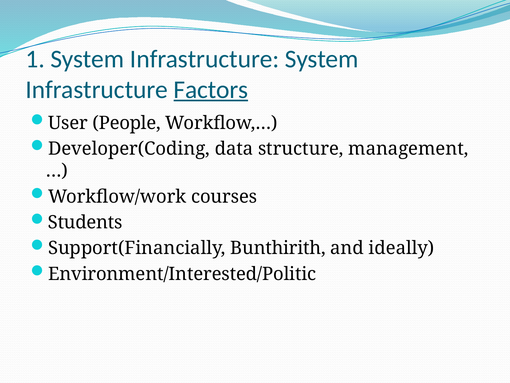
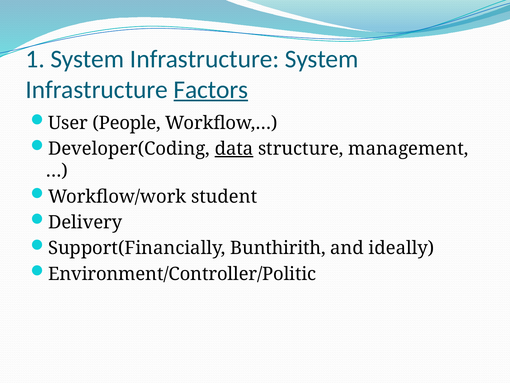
data underline: none -> present (234, 149)
courses: courses -> student (224, 196)
Students: Students -> Delivery (85, 222)
Environment/Interested/Politic: Environment/Interested/Politic -> Environment/Controller/Politic (182, 274)
